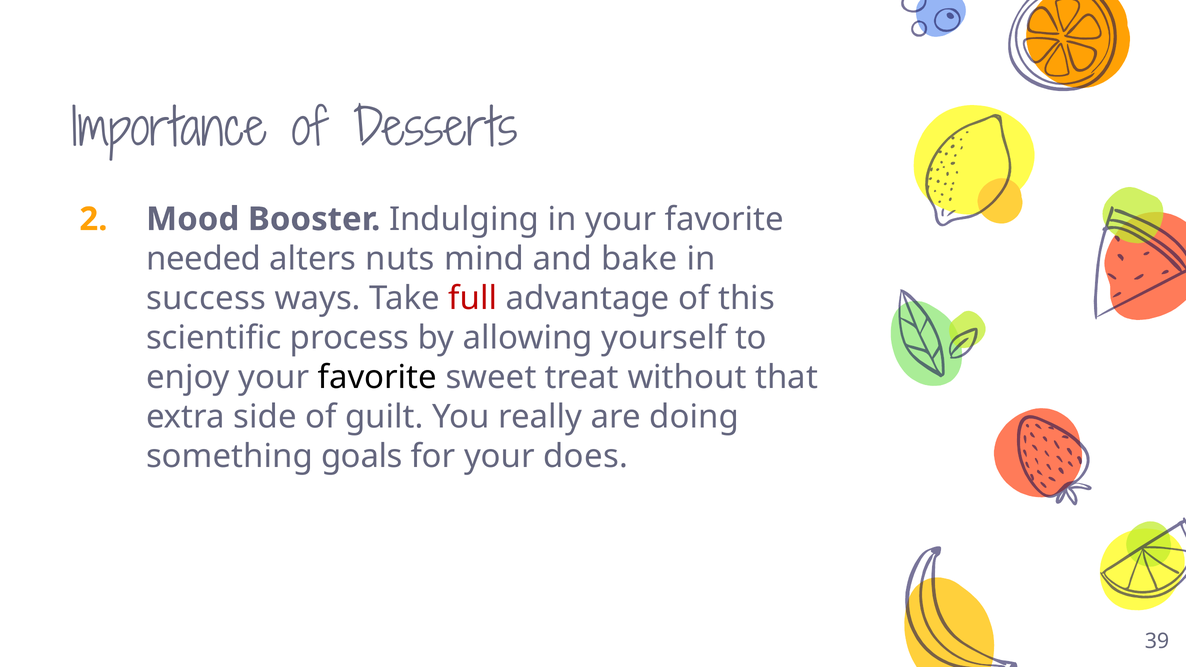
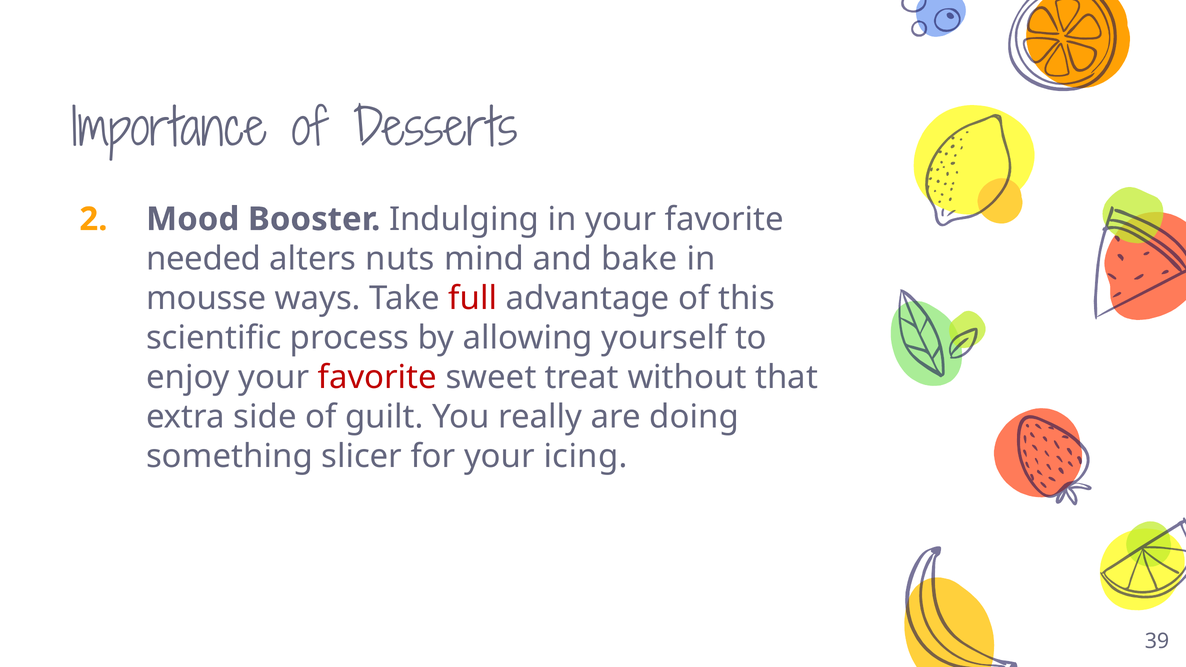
success: success -> mousse (206, 298)
favorite colour: black -> red (377, 377)
goals: goals -> slicer (362, 457)
does: does -> icing (586, 457)
